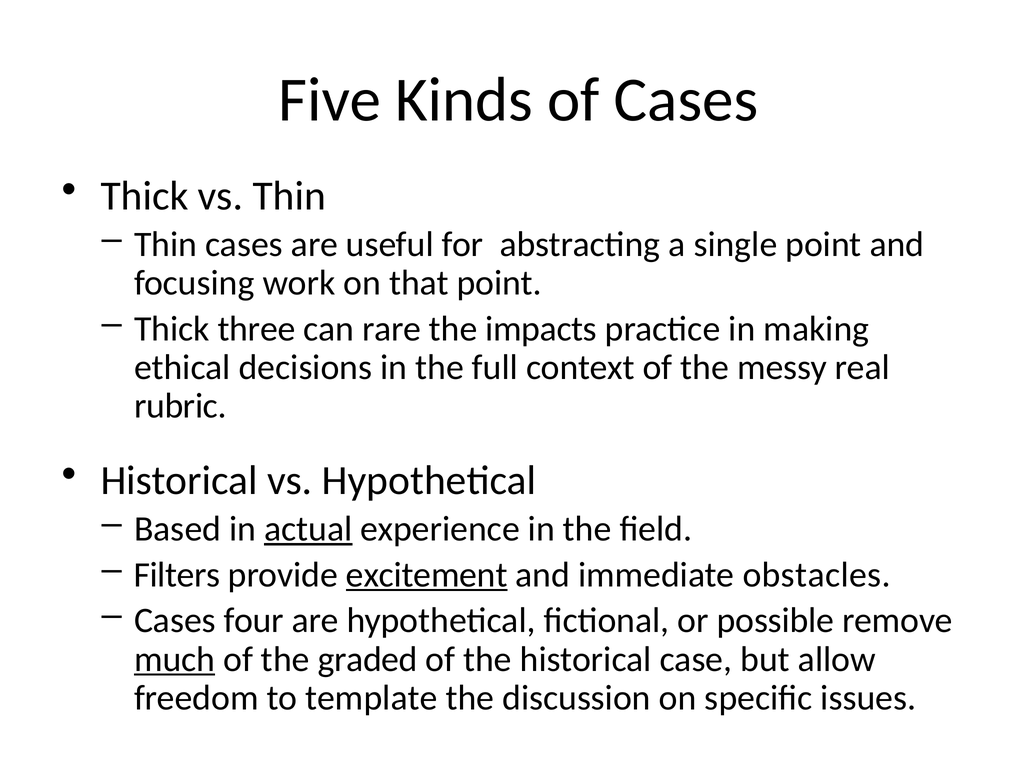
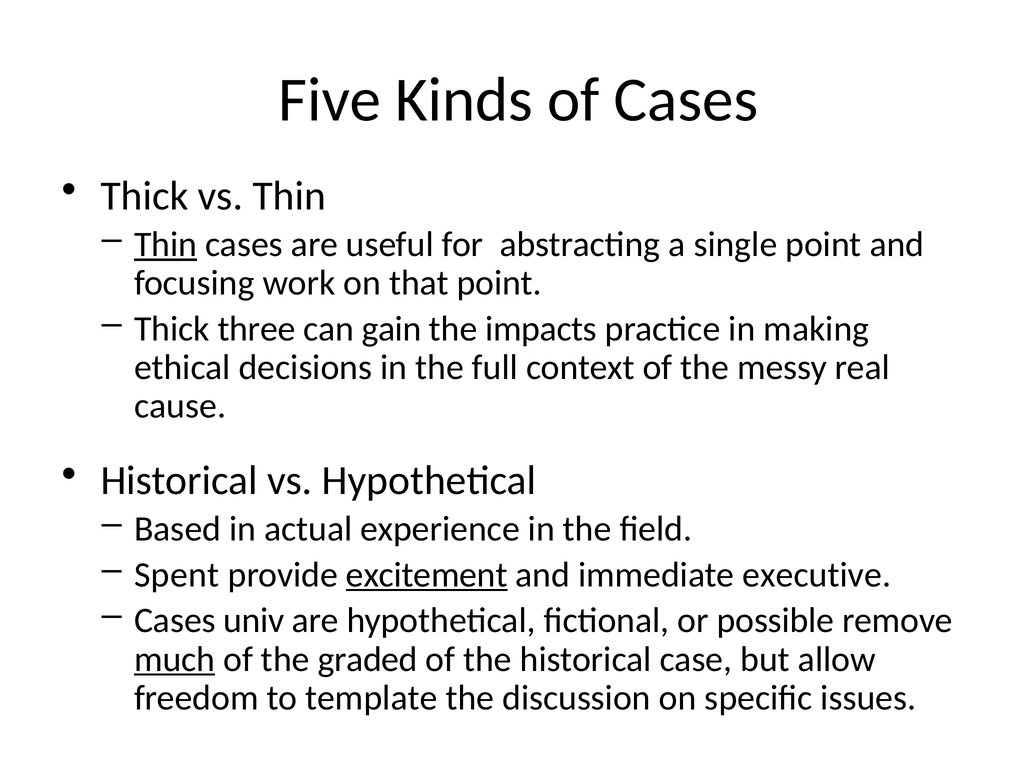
Thin underline: none -> present (166, 244)
rare: rare -> gain (392, 329)
rubric: rubric -> cause (180, 406)
actual underline: present -> none (308, 529)
Filters: Filters -> Spent (177, 575)
obstacles: obstacles -> executive (817, 575)
four: four -> univ (254, 621)
